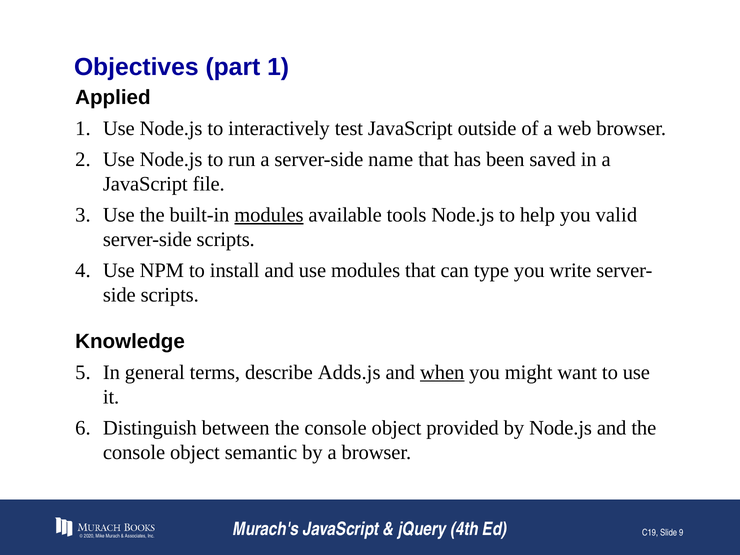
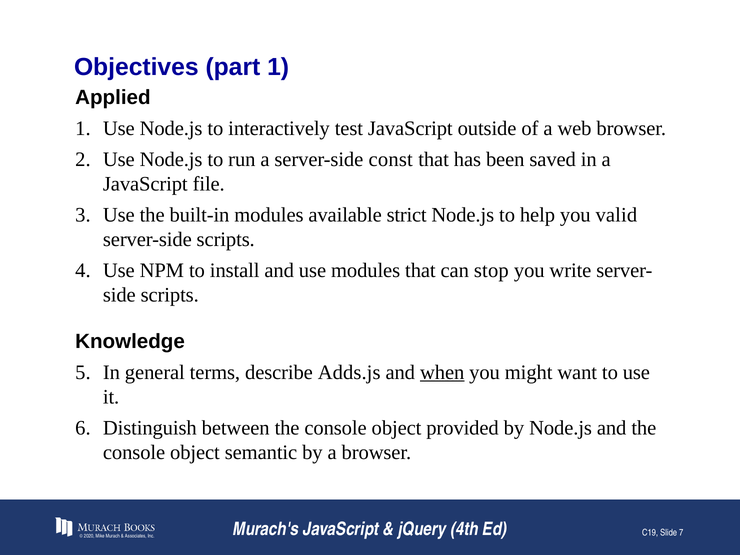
name: name -> const (391, 159)
modules underline: present -> none (269, 215)
tools: tools -> strict (407, 215)
type: type -> stop (491, 270)
9: 9 -> 7 (681, 532)
